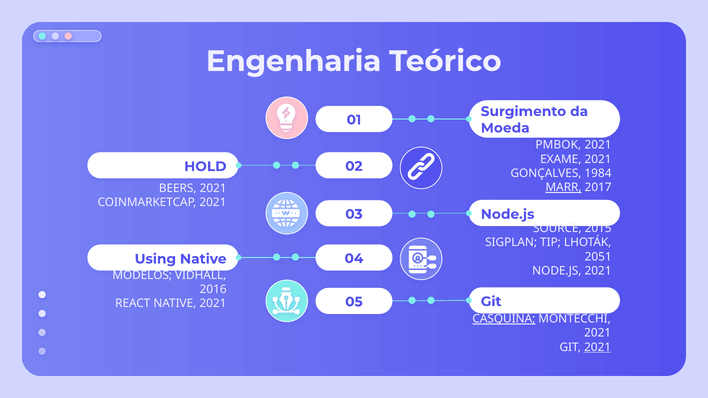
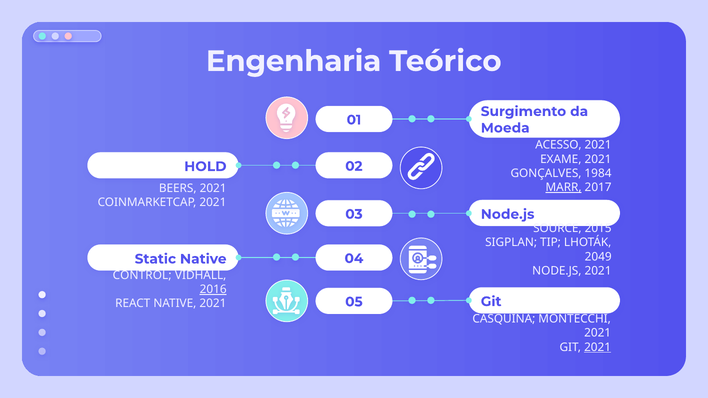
PMBOK: PMBOK -> ACESSO (558, 145)
2051: 2051 -> 2049 (598, 257)
Using: Using -> Static (155, 259)
MODELOS: MODELOS -> CONTROL (142, 275)
2016 underline: none -> present (213, 290)
CASQUINA underline: present -> none (504, 319)
